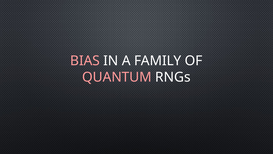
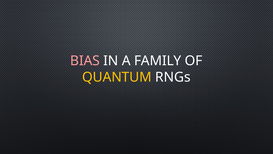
QUANTUM colour: pink -> yellow (117, 77)
